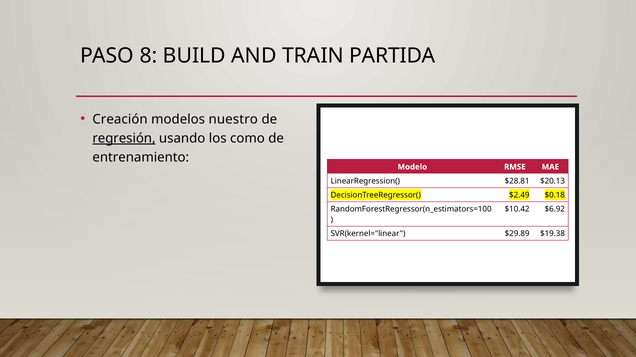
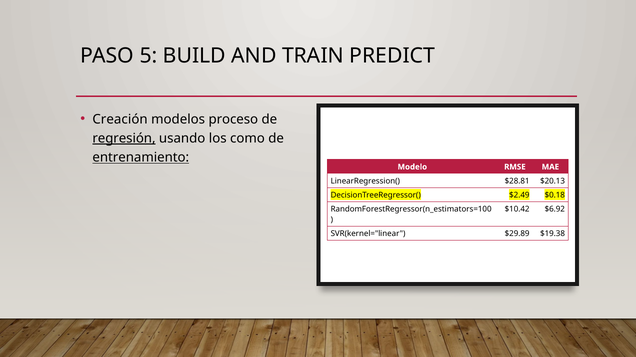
8: 8 -> 5 (148, 56)
PARTIDA: PARTIDA -> PREDICT (392, 56)
nuestro: nuestro -> proceso (233, 120)
entrenamiento underline: none -> present (141, 158)
